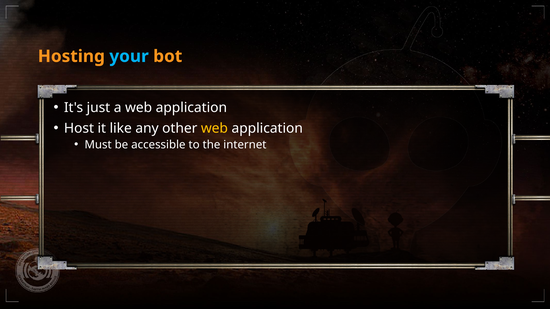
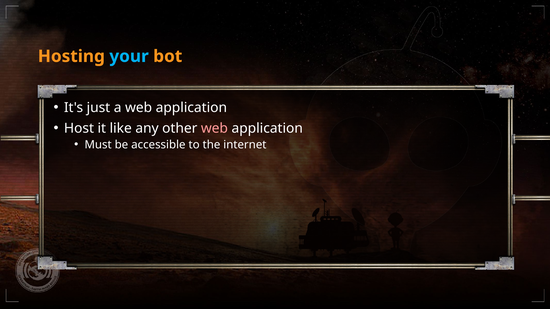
web colour: yellow -> pink (214, 128)
